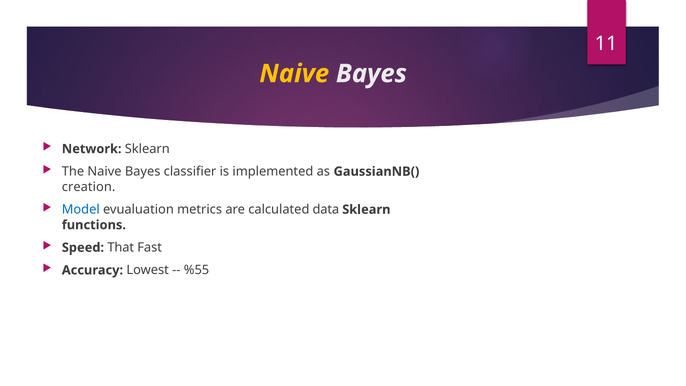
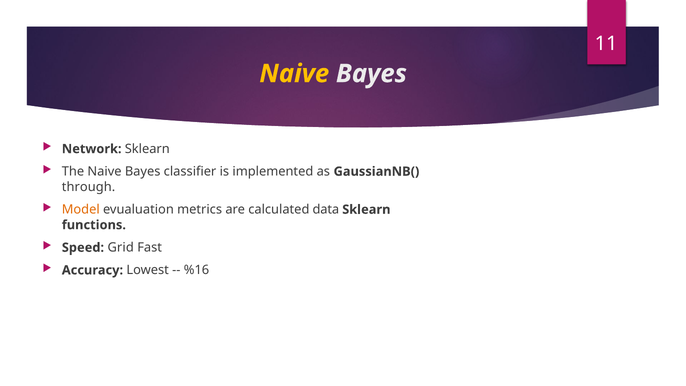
creation: creation -> through (89, 187)
Model colour: blue -> orange (81, 209)
That: That -> Grid (121, 247)
%55: %55 -> %16 (197, 270)
